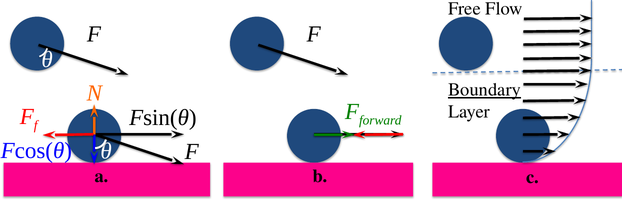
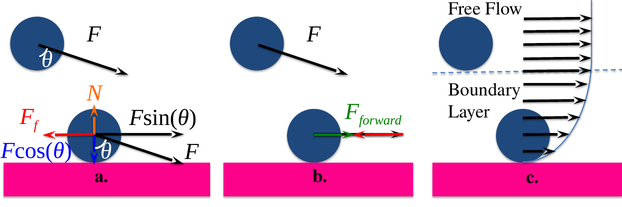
Boundary underline: present -> none (485, 90)
